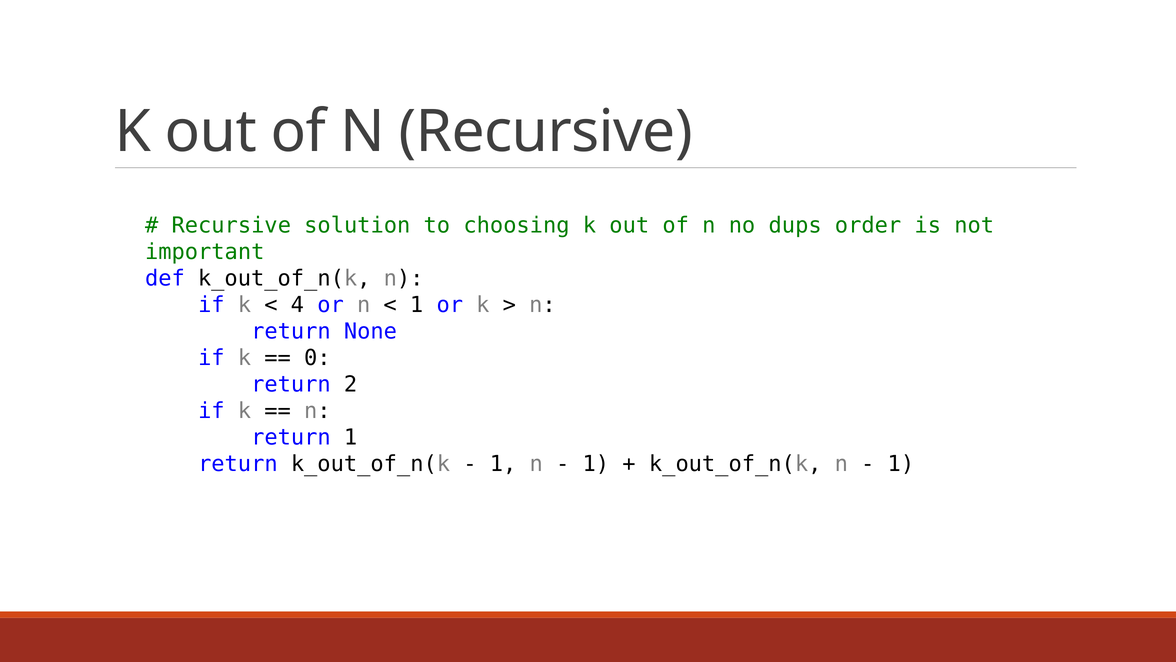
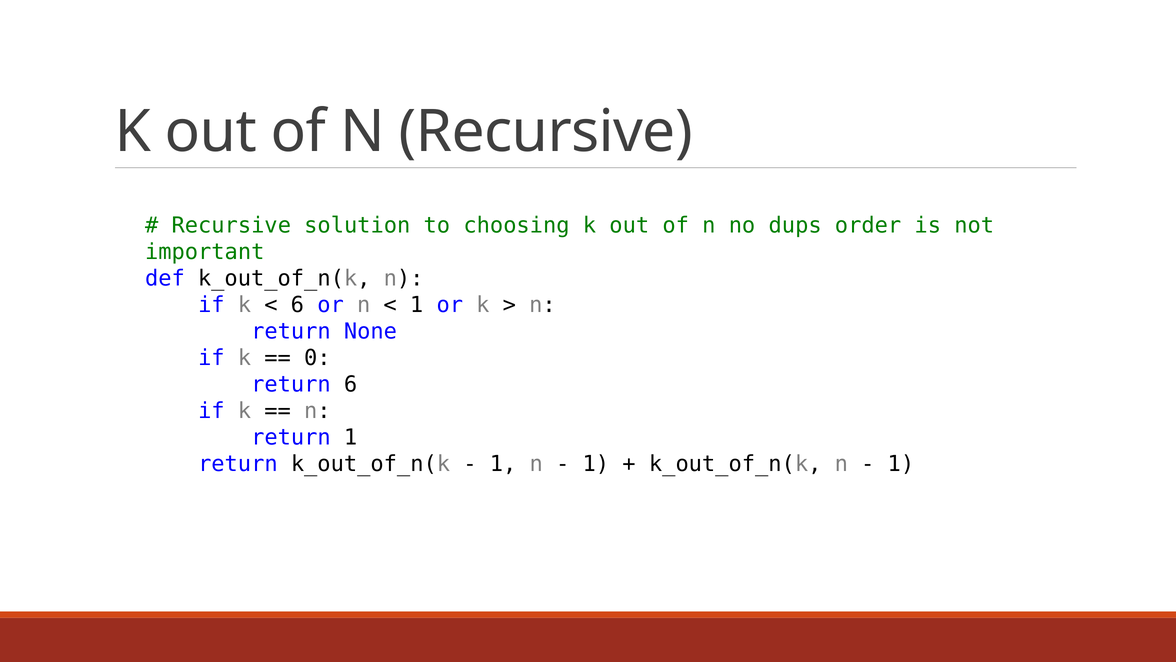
4: 4 -> 6 (297, 305)
return 2: 2 -> 6 (351, 384)
